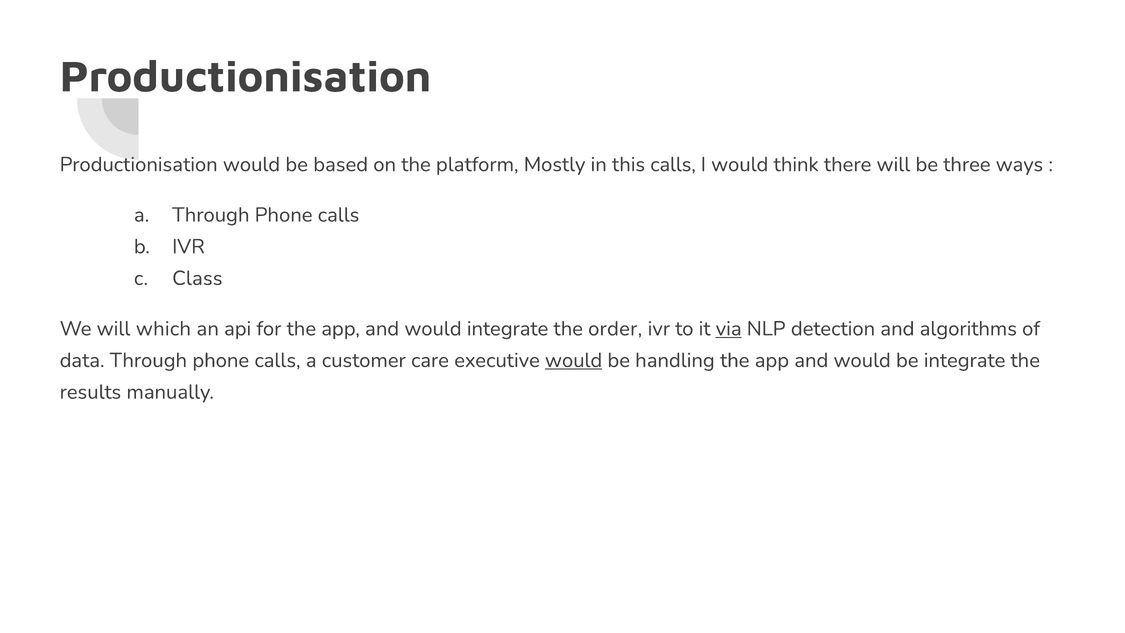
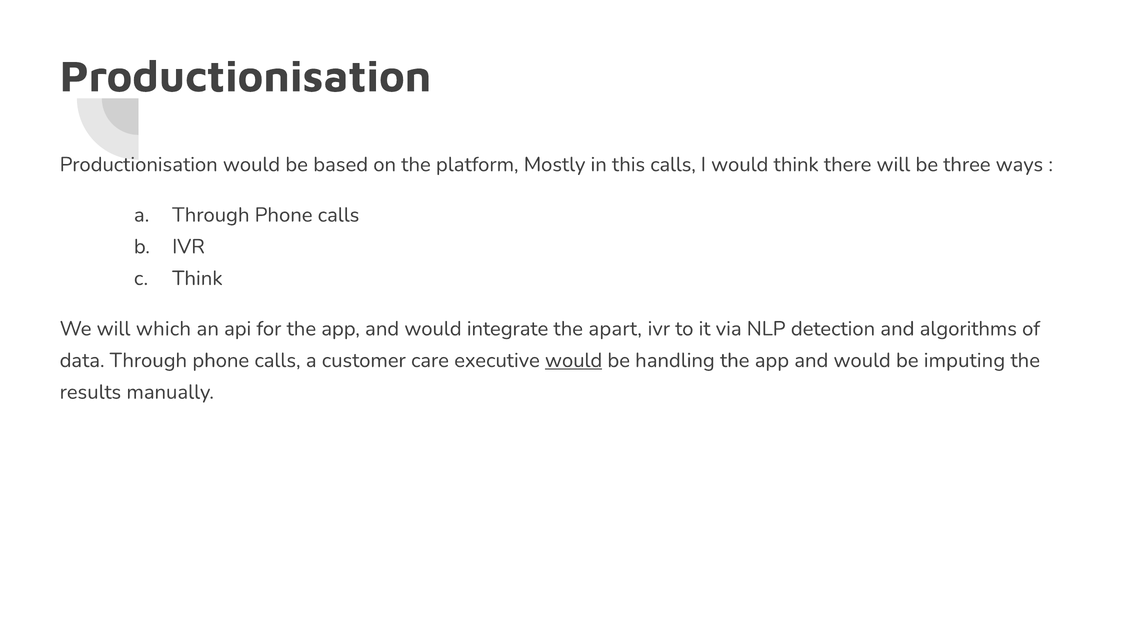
Class: Class -> Think (197, 278)
order: order -> apart (615, 329)
via underline: present -> none (729, 329)
be integrate: integrate -> imputing (964, 360)
